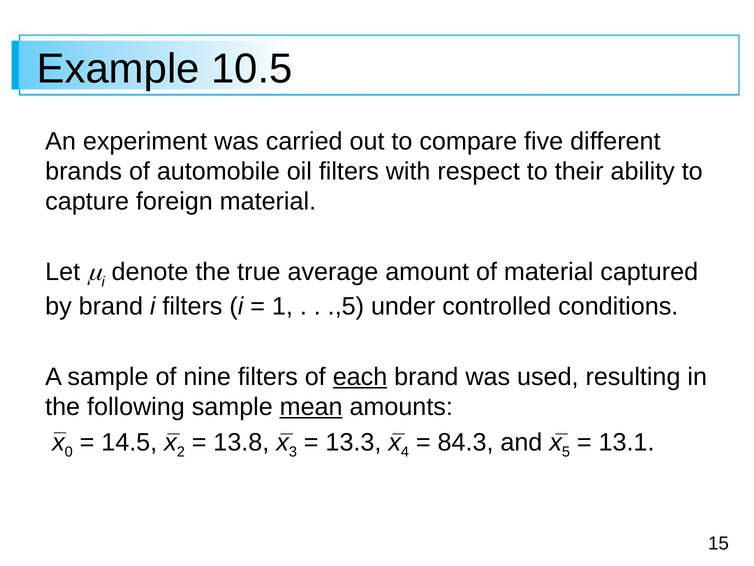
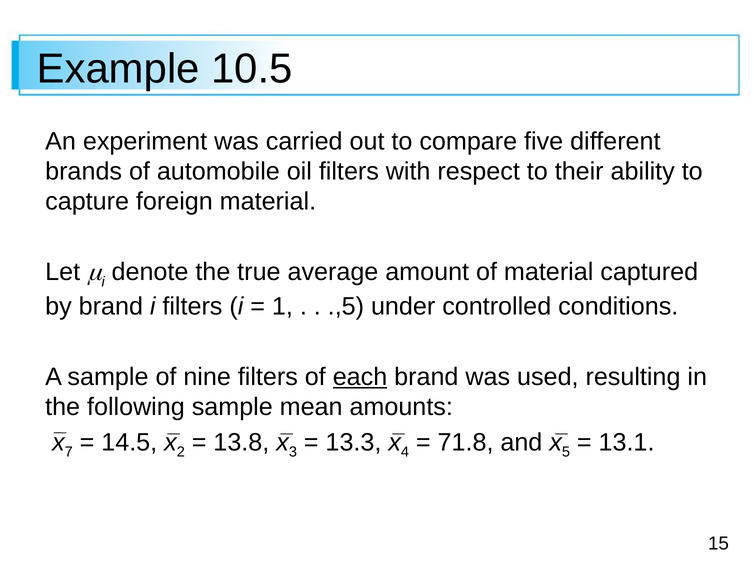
mean underline: present -> none (311, 407)
0: 0 -> 7 (69, 452)
84.3: 84.3 -> 71.8 (466, 442)
